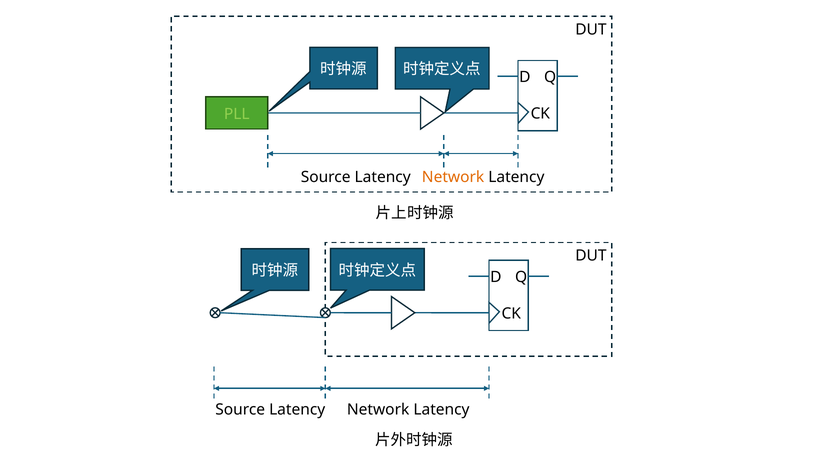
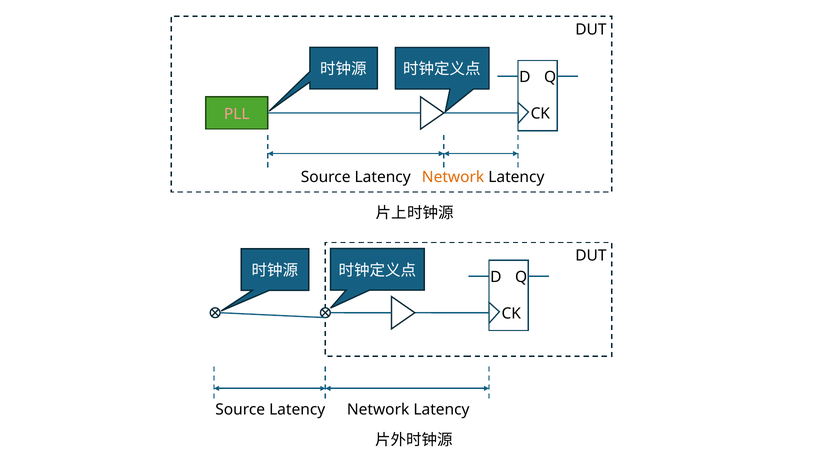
PLL colour: light green -> pink (237, 114)
